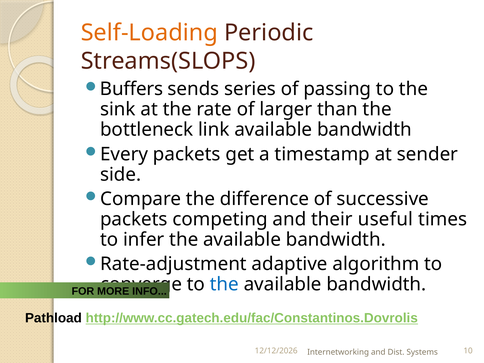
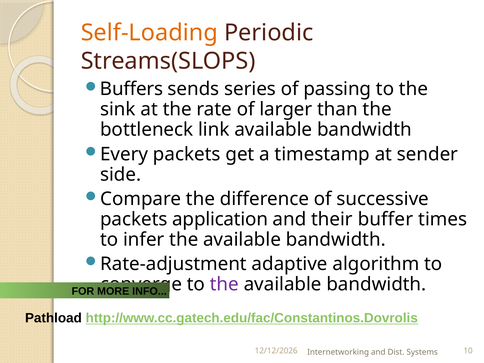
competing: competing -> application (220, 219)
useful: useful -> buffer (385, 219)
the colour: blue -> purple (224, 284)
